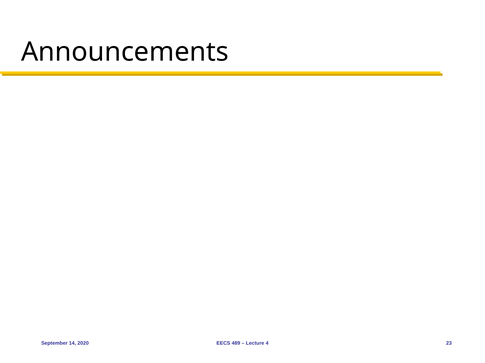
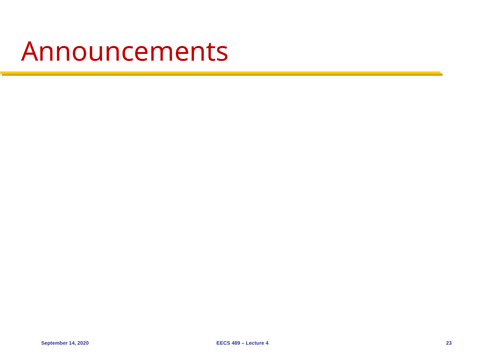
Announcements colour: black -> red (125, 52)
